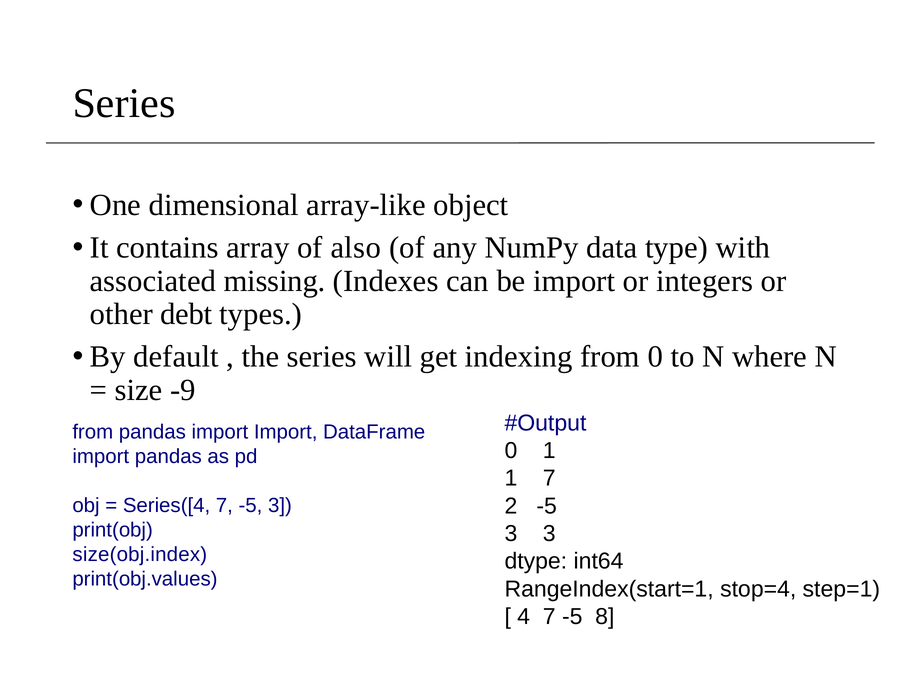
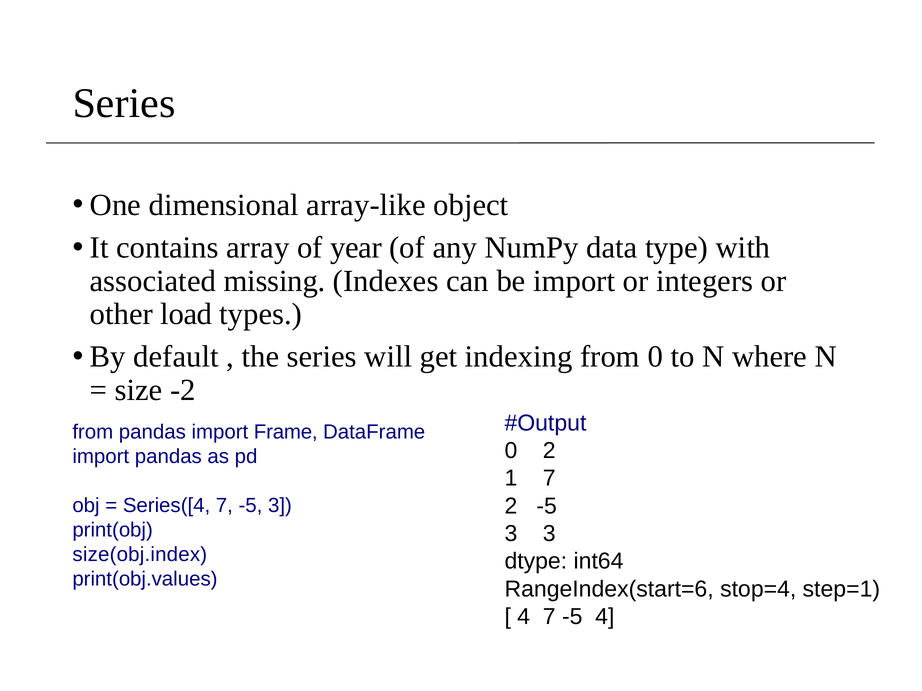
also: also -> year (356, 248)
debt: debt -> load (186, 314)
-9: -9 -> -2 (183, 390)
import Import: Import -> Frame (286, 432)
0 1: 1 -> 2 (549, 451)
RangeIndex(start=1: RangeIndex(start=1 -> RangeIndex(start=6 (609, 589)
-5 8: 8 -> 4 (605, 617)
